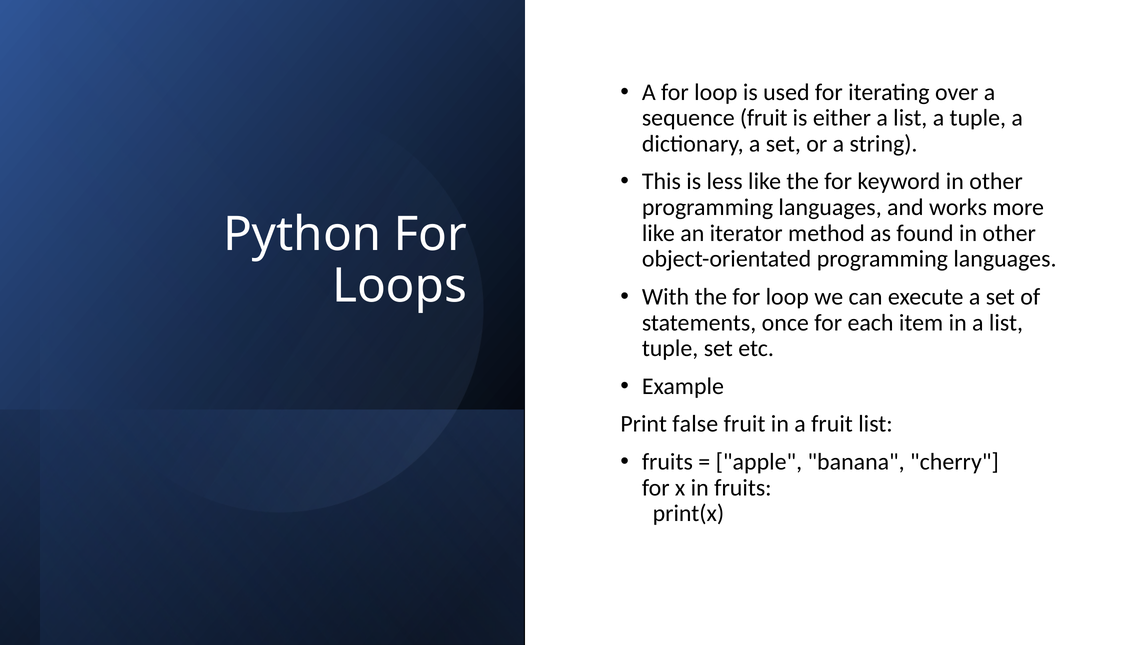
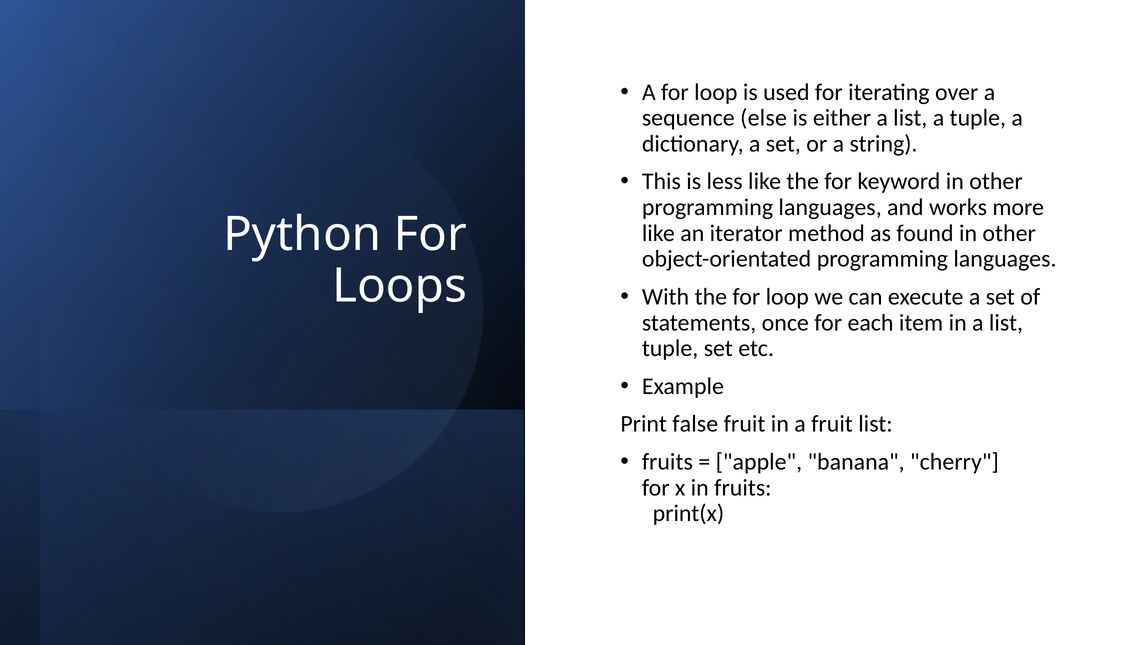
sequence fruit: fruit -> else (764, 118)
